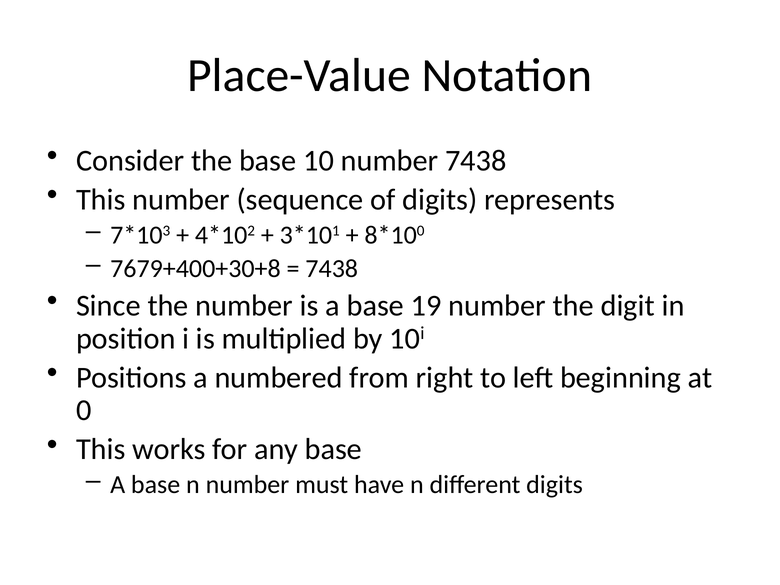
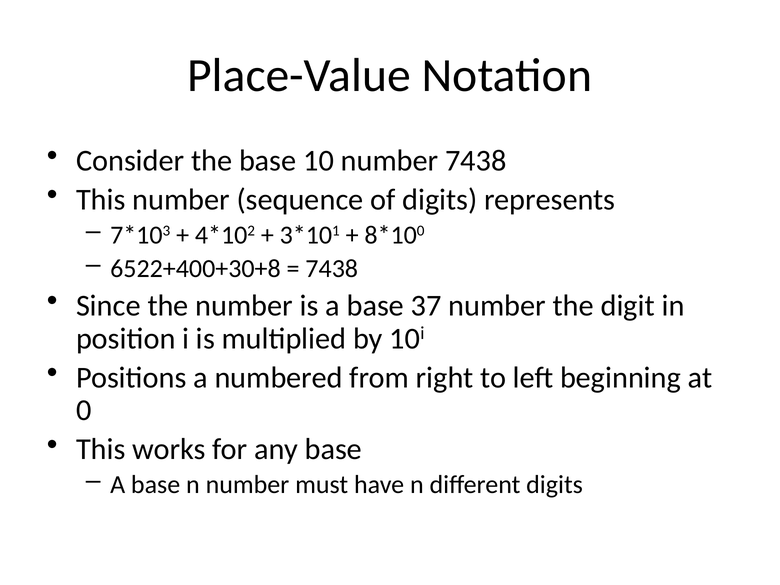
7679+400+30+8: 7679+400+30+8 -> 6522+400+30+8 (195, 269)
19: 19 -> 37 (426, 306)
